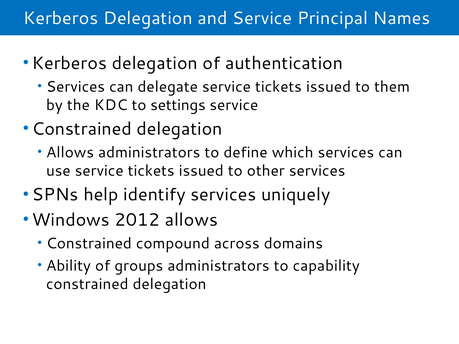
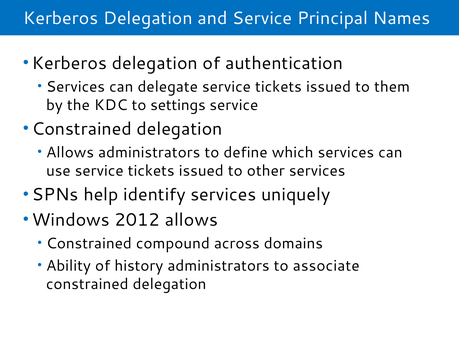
groups: groups -> history (139, 266)
capability: capability -> associate (326, 266)
